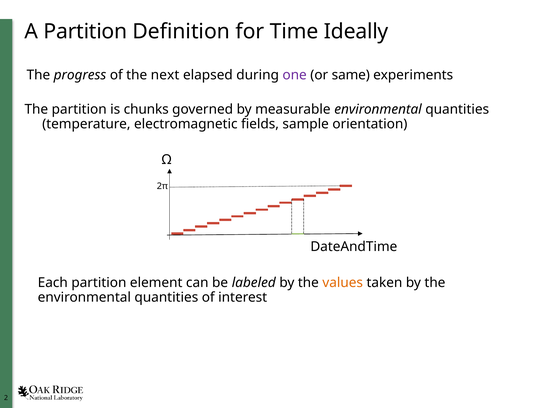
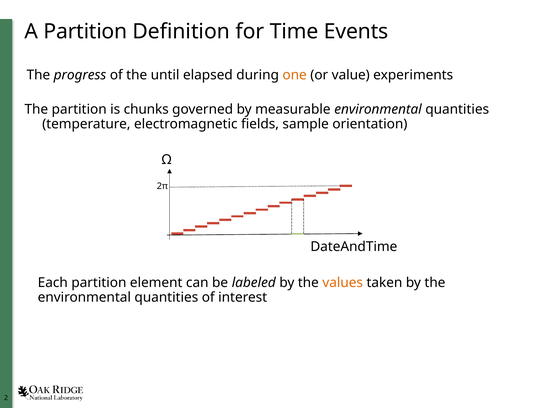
Ideally: Ideally -> Events (356, 31)
next: next -> until (165, 75)
one colour: purple -> orange (295, 75)
same: same -> value (351, 75)
